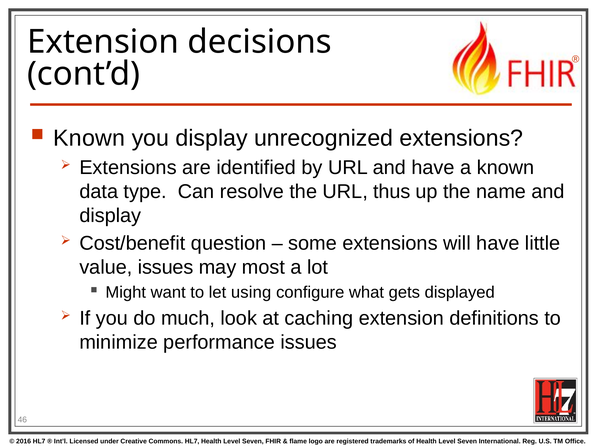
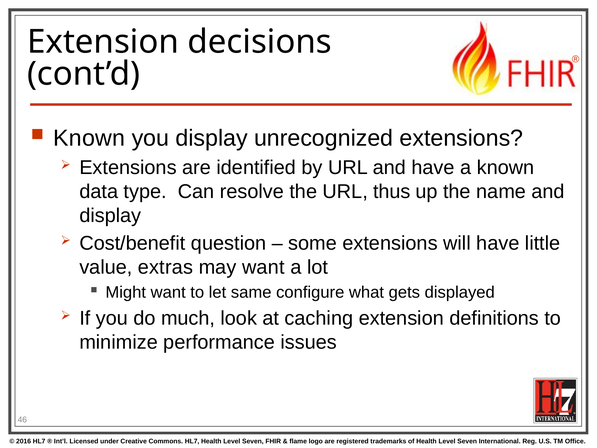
value issues: issues -> extras (165, 267)
may most: most -> want (263, 267)
using: using -> same (251, 292)
